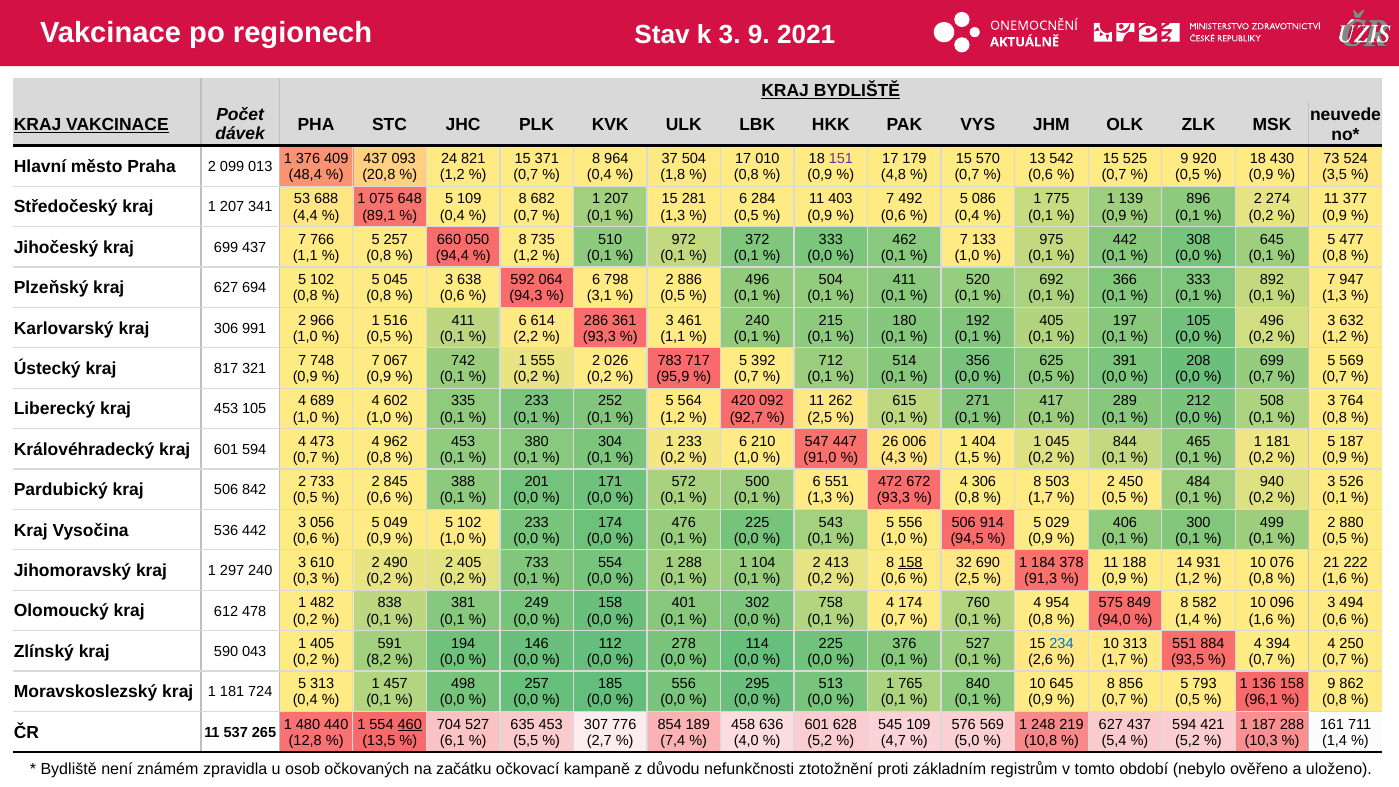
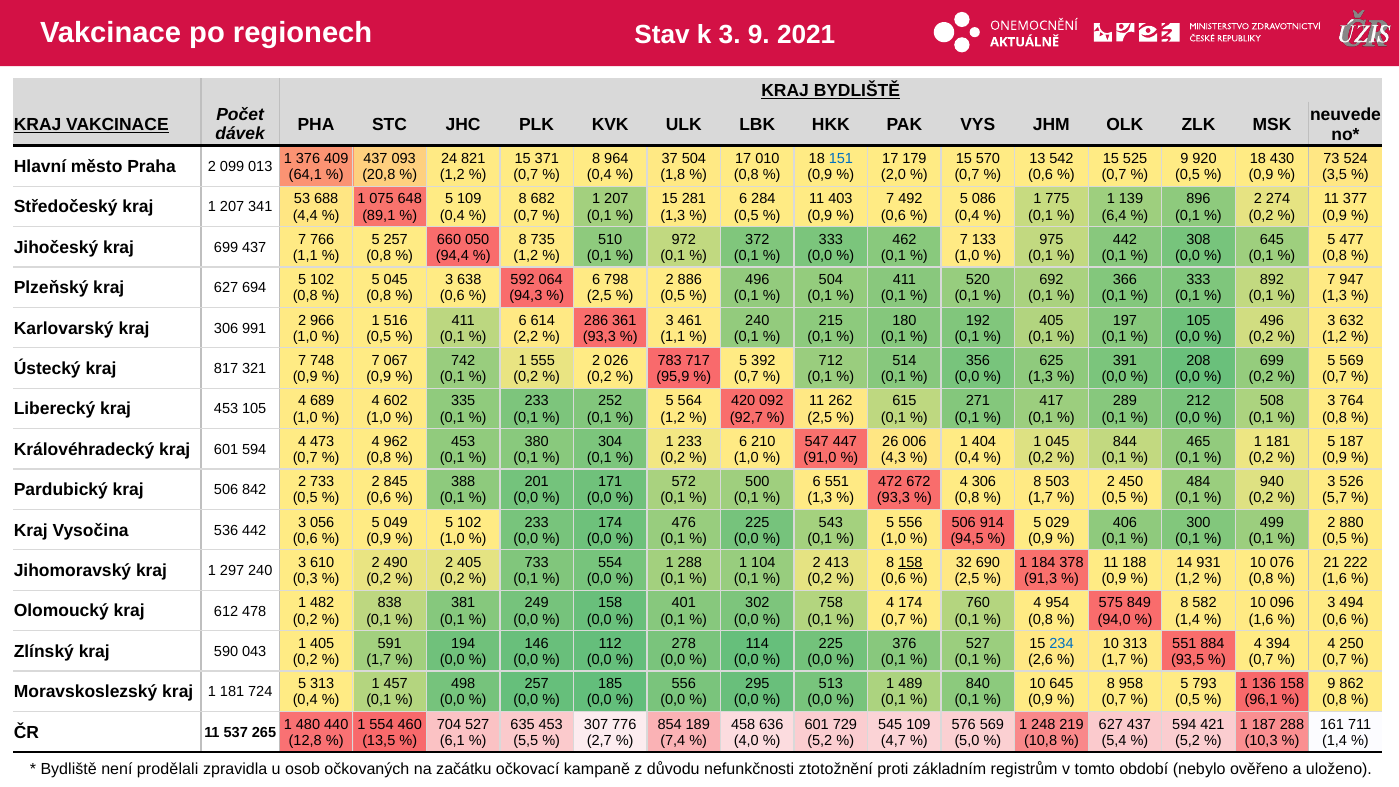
151 colour: purple -> blue (841, 159)
48,4: 48,4 -> 64,1 (305, 175)
4,8: 4,8 -> 2,0 (893, 175)
0,9: 0,9 -> 6,4 (1114, 215)
3,1: 3,1 -> 2,5 (599, 296)
0,5: 0,5 -> 1,3 (1041, 377)
0,7: 0,7 -> 0,2 (1261, 377)
1,5: 1,5 -> 0,4 (967, 458)
0,1: 0,1 -> 5,7 (1335, 498)
8,2: 8,2 -> 1,7 (379, 660)
765: 765 -> 489 (910, 684)
856: 856 -> 958 (1131, 684)
460 underline: present -> none (410, 724)
628: 628 -> 729 (845, 724)
známém: známém -> prodělali (168, 769)
